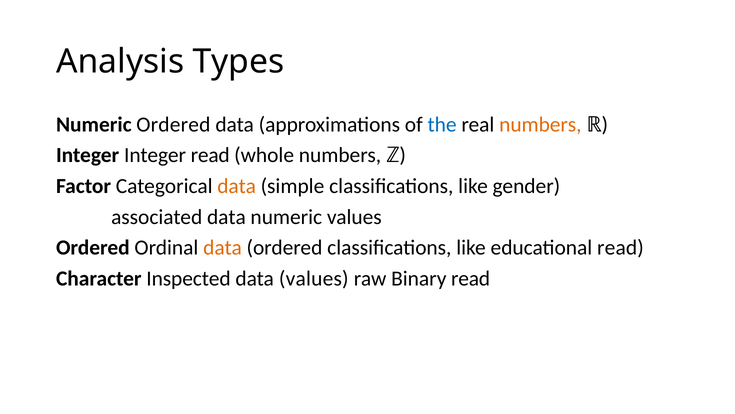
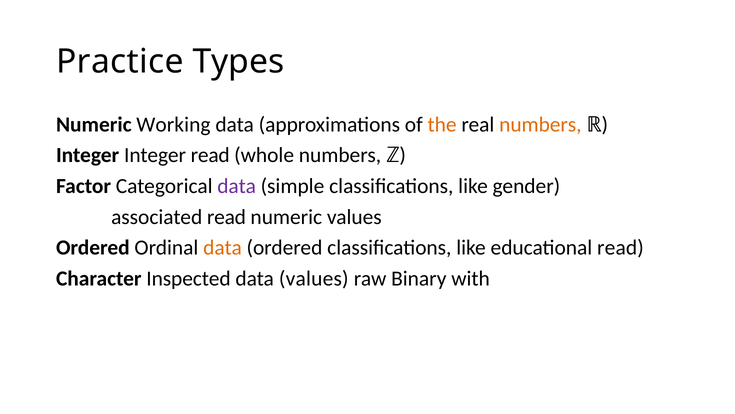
Analysis: Analysis -> Practice (120, 62)
Numeric Ordered: Ordered -> Working (173, 124)
the colour: blue -> orange (442, 124)
data colour: orange -> purple (237, 186)
associated data: data -> read (226, 217)
Binary read: read -> with (471, 278)
